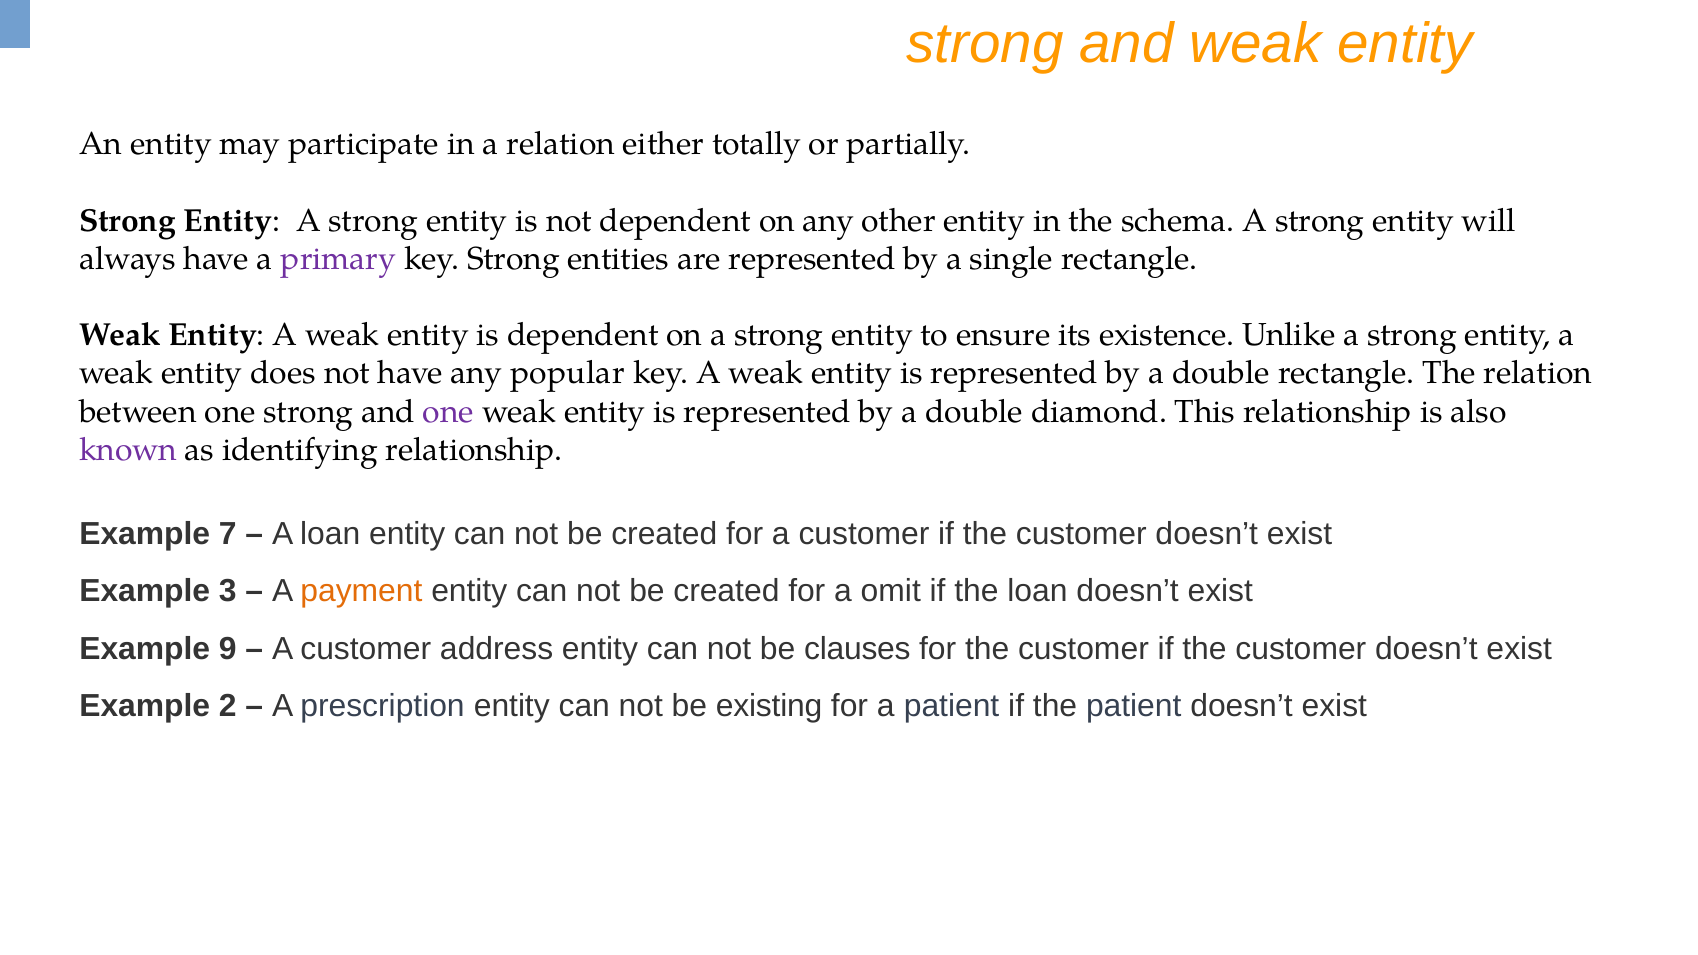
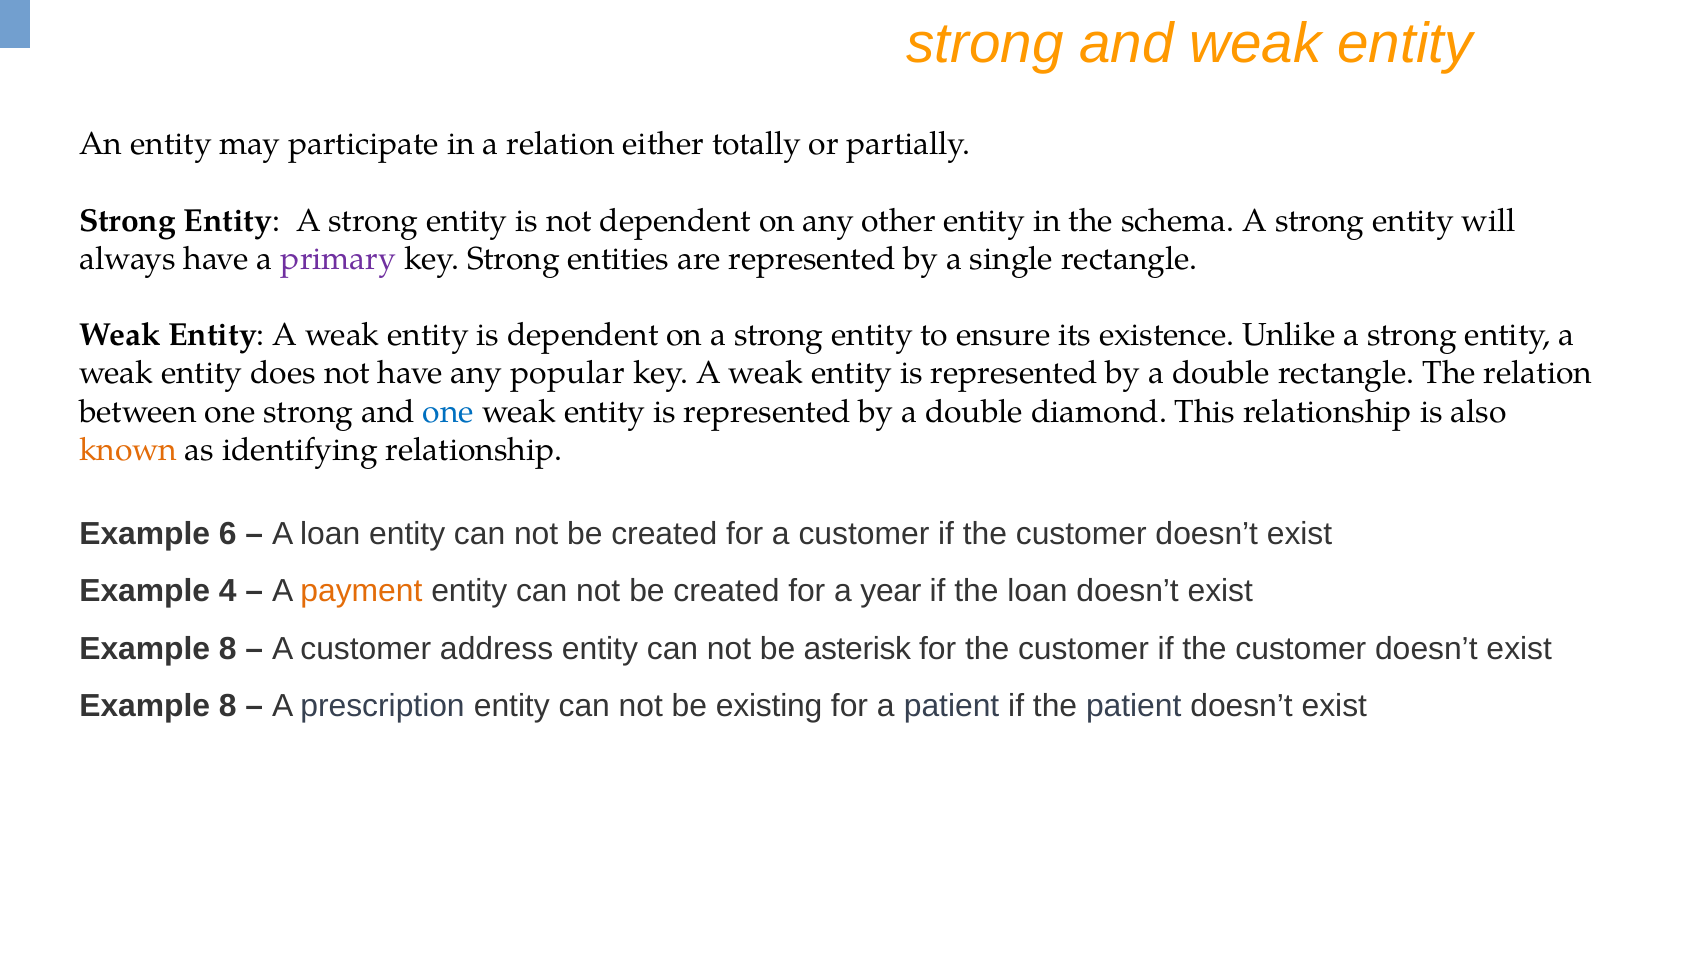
one colour: purple -> blue (449, 412)
known colour: purple -> orange (128, 450)
7: 7 -> 6 (228, 534)
3: 3 -> 4 (228, 592)
omit: omit -> year (891, 592)
9: 9 -> 8 (228, 649)
clauses: clauses -> asterisk (857, 649)
2: 2 -> 8 (228, 706)
